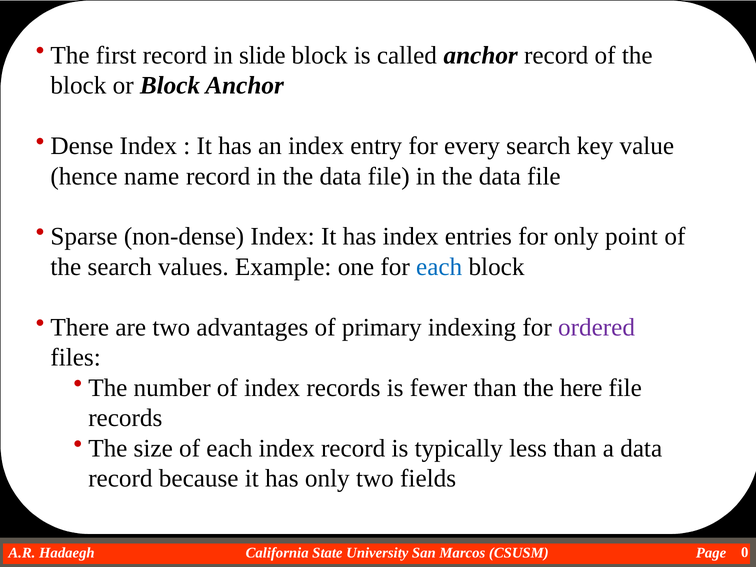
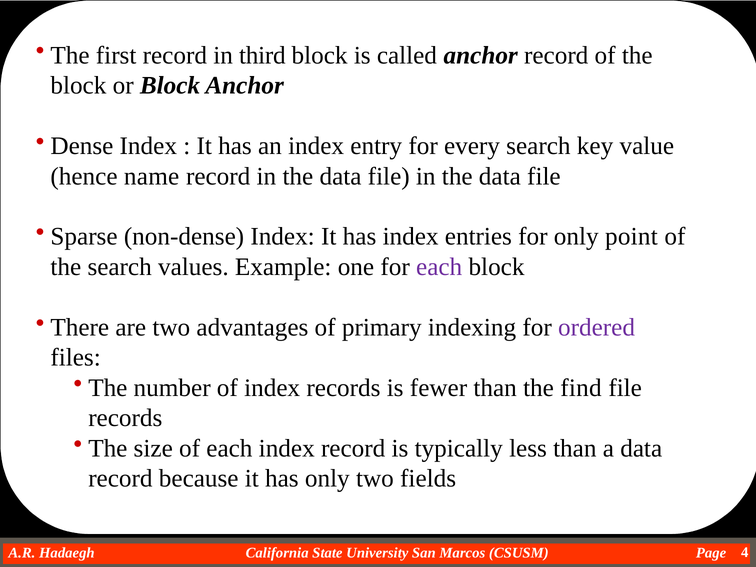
slide: slide -> third (262, 55)
each colour: blue -> purple (439, 267)
here: here -> find (581, 388)
0: 0 -> 4 (745, 552)
